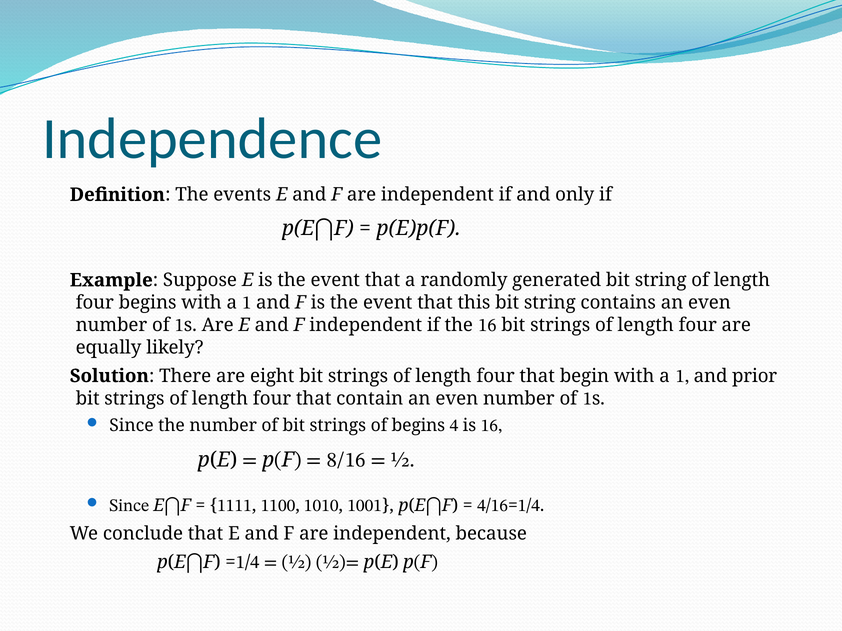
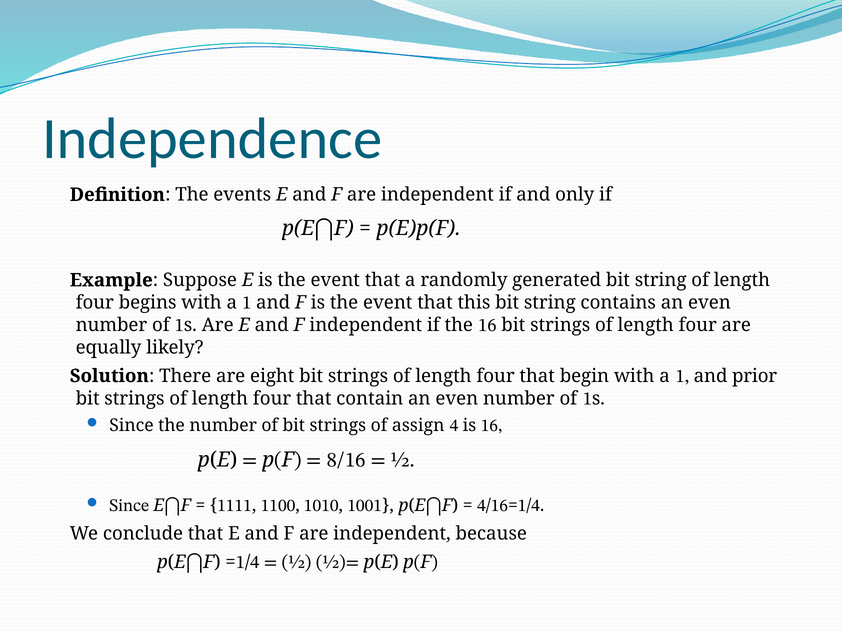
of begins: begins -> assign (418, 426)
